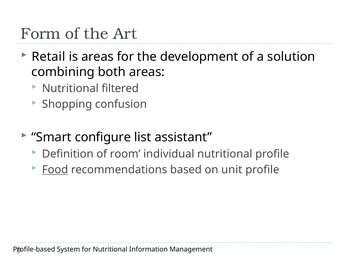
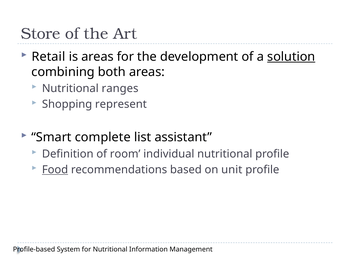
Form: Form -> Store (41, 34)
solution underline: none -> present (291, 57)
filtered: filtered -> ranges (120, 89)
confusion: confusion -> represent (121, 104)
configure: configure -> complete (103, 138)
